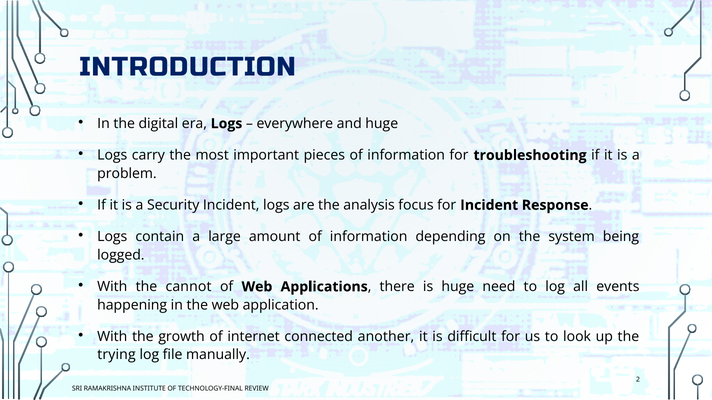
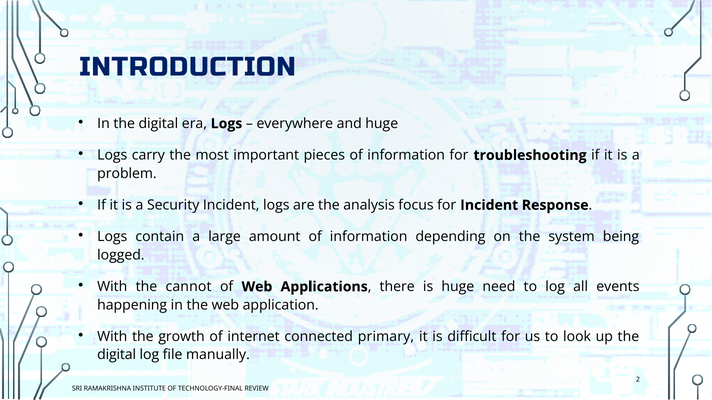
another: another -> primary (386, 337)
trying: trying -> digital (117, 355)
